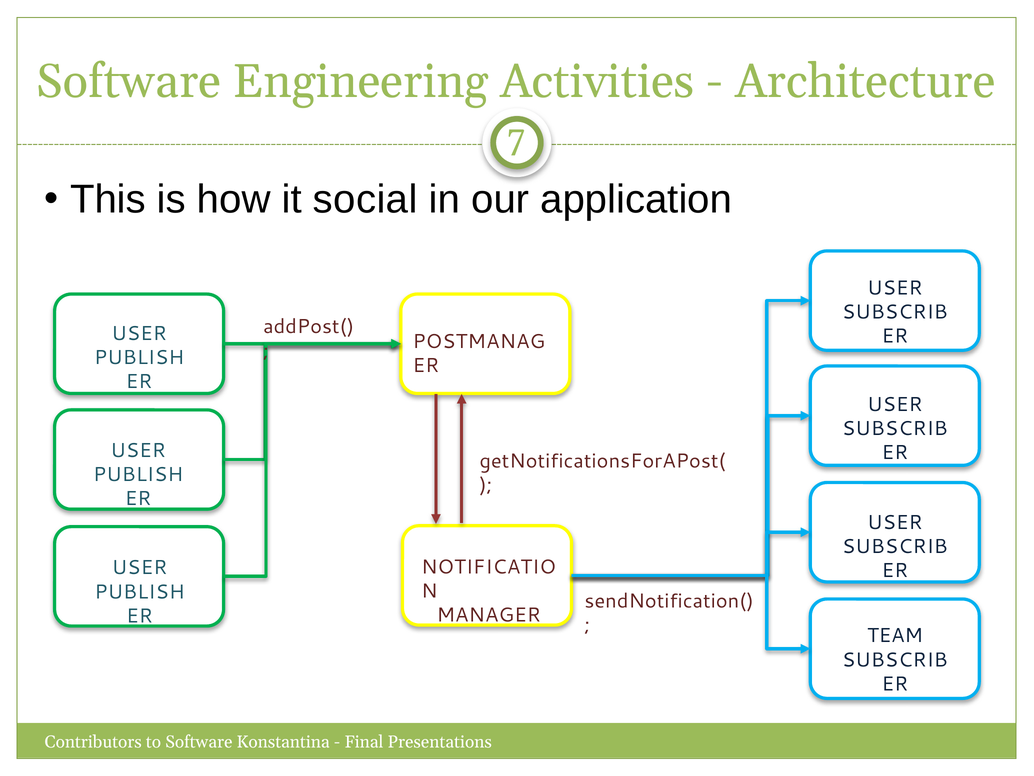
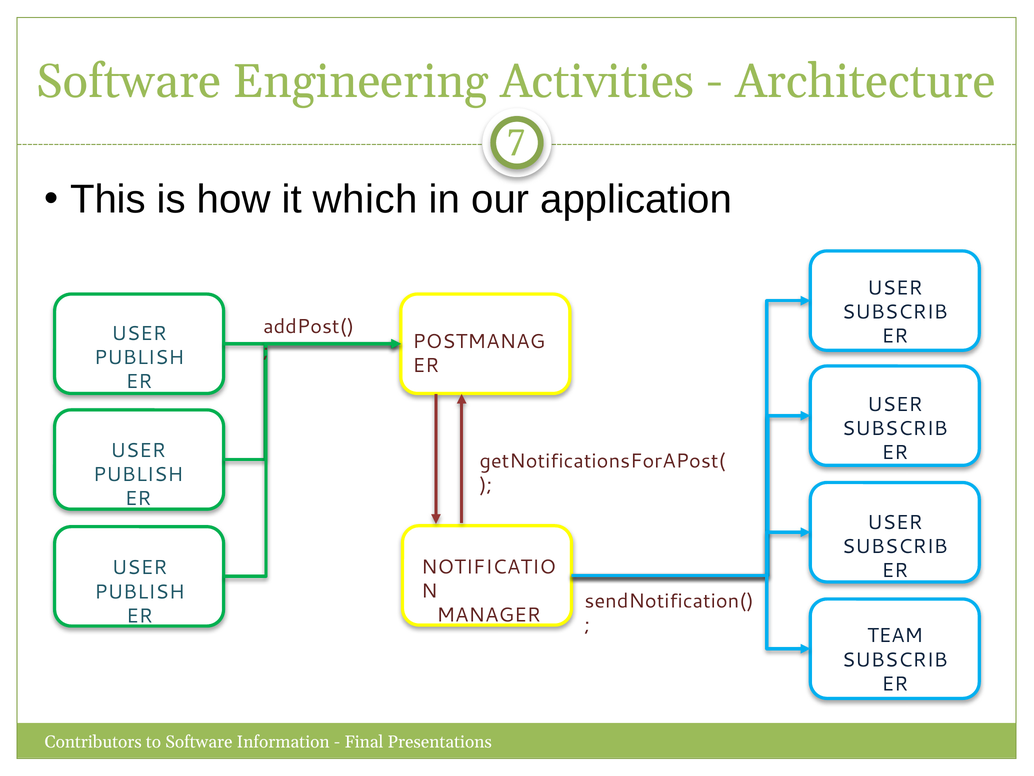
social: social -> which (365, 199)
Konstantina: Konstantina -> Information (283, 742)
